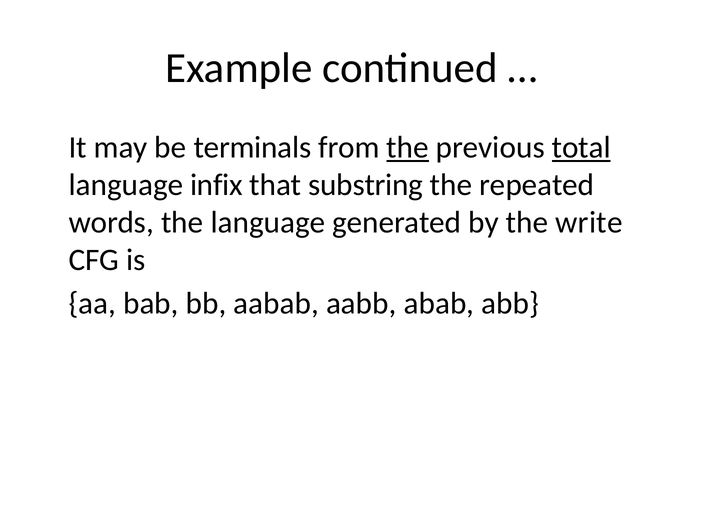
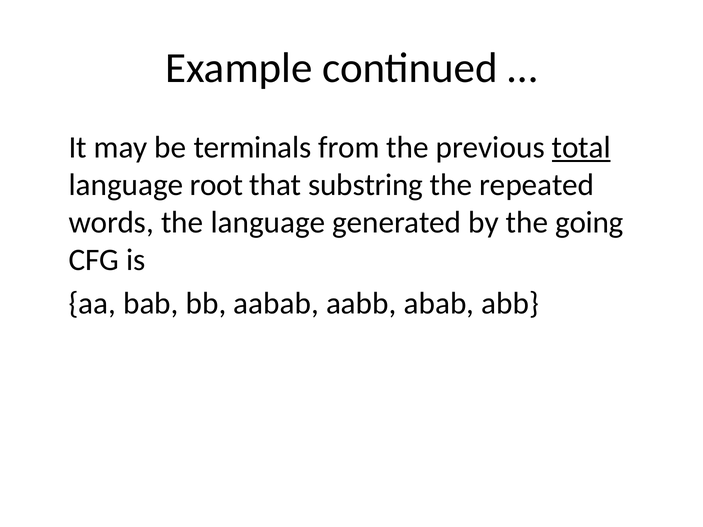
the underline: present -> none (408, 147)
infix: infix -> root (216, 185)
write: write -> going (589, 222)
